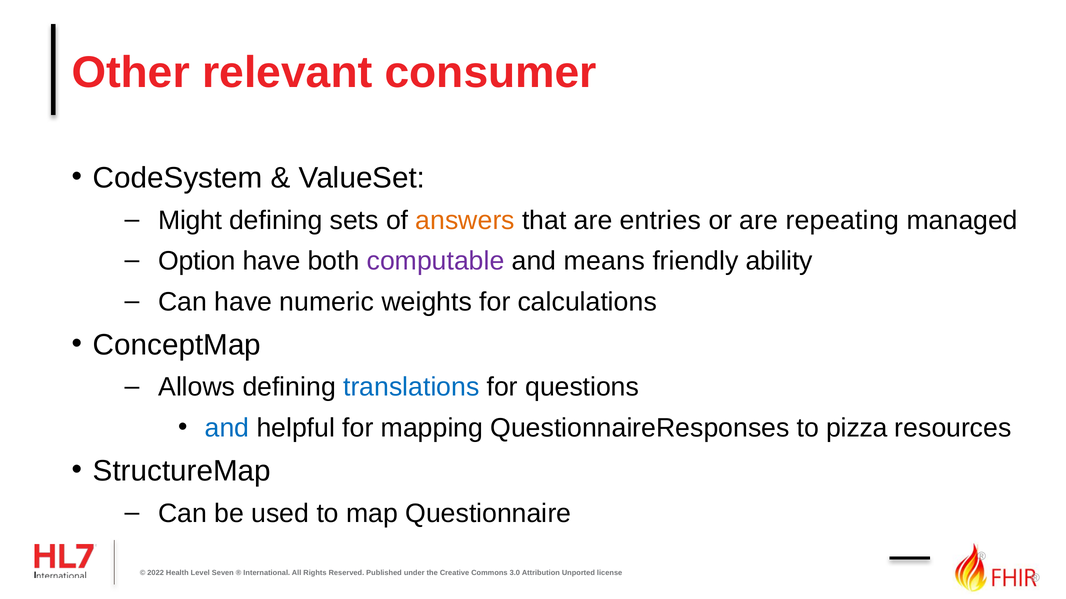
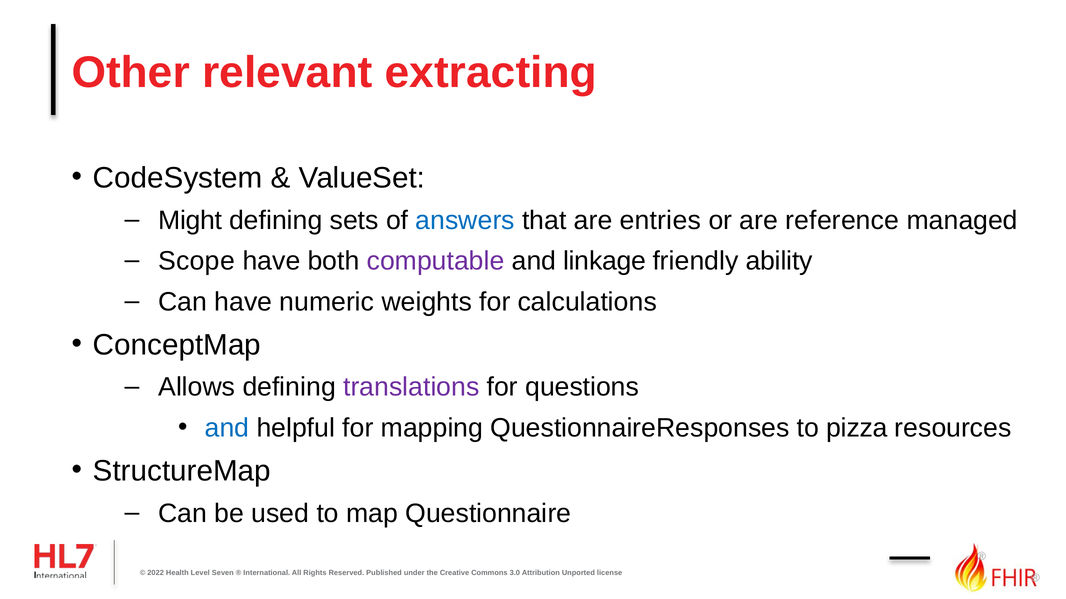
consumer: consumer -> extracting (491, 73)
answers colour: orange -> blue (465, 221)
repeating: repeating -> reference (842, 221)
Option: Option -> Scope (197, 261)
means: means -> linkage (605, 261)
translations colour: blue -> purple (411, 388)
